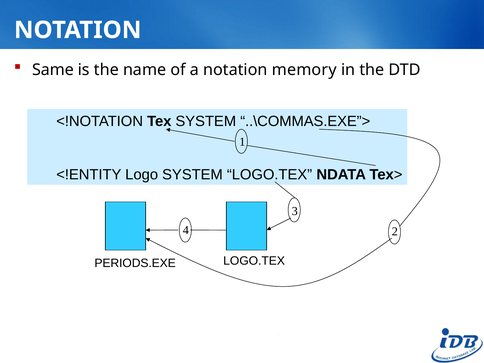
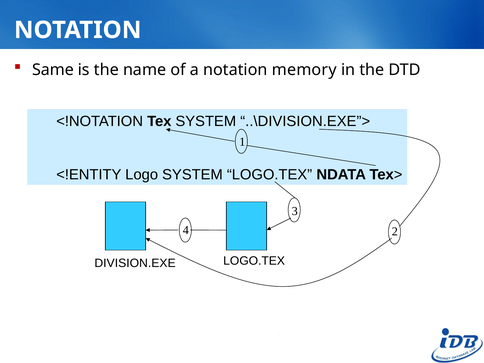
..\COMMAS.EXE”>: ..\COMMAS.EXE”> -> ..\DIVISION.EXE”> (305, 121)
PERIODS.EXE: PERIODS.EXE -> DIVISION.EXE (135, 263)
